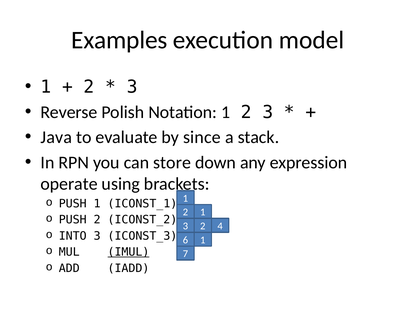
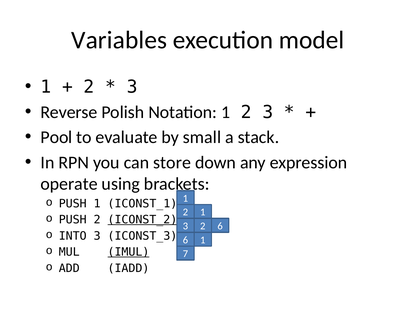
Examples: Examples -> Variables (119, 40)
Java: Java -> Pool (56, 137)
since: since -> small (202, 137)
ICONST_2 underline: none -> present (142, 220)
3 4: 4 -> 6 (220, 226)
